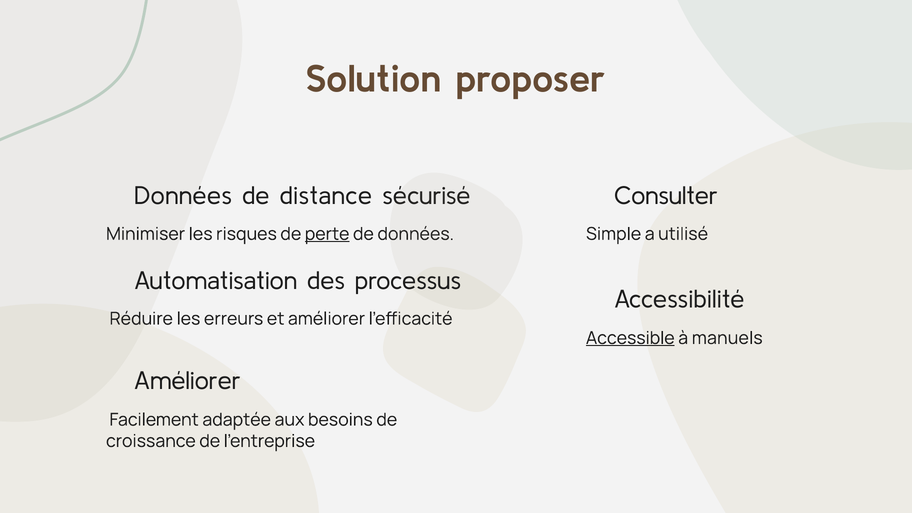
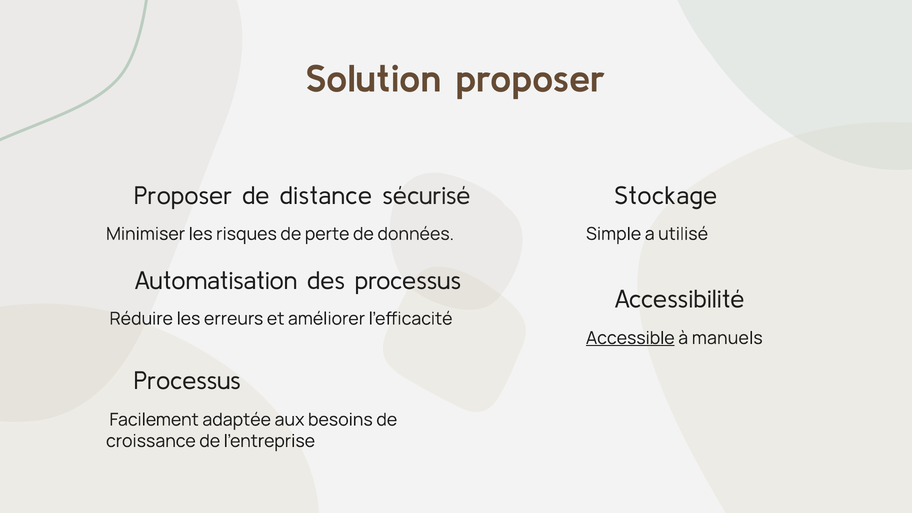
Données: Données -> Proposer (183, 196)
Consulter: Consulter -> Stockage (666, 196)
perte underline: present -> none (327, 234)
Améliorer: Améliorer -> Processus (187, 381)
